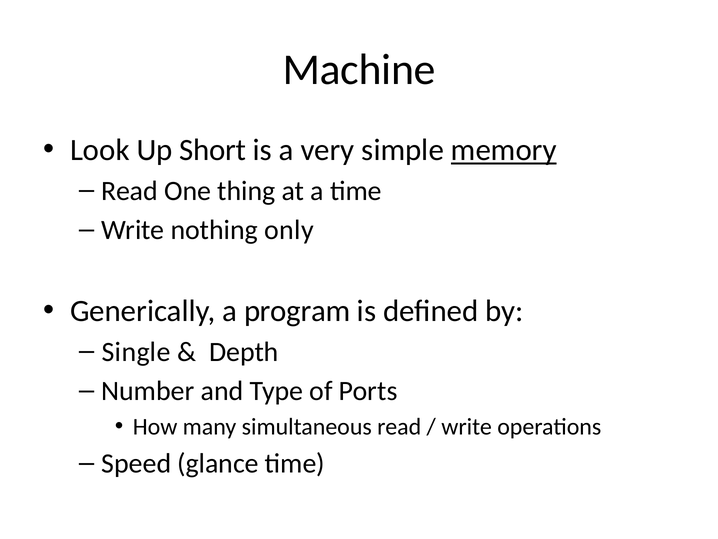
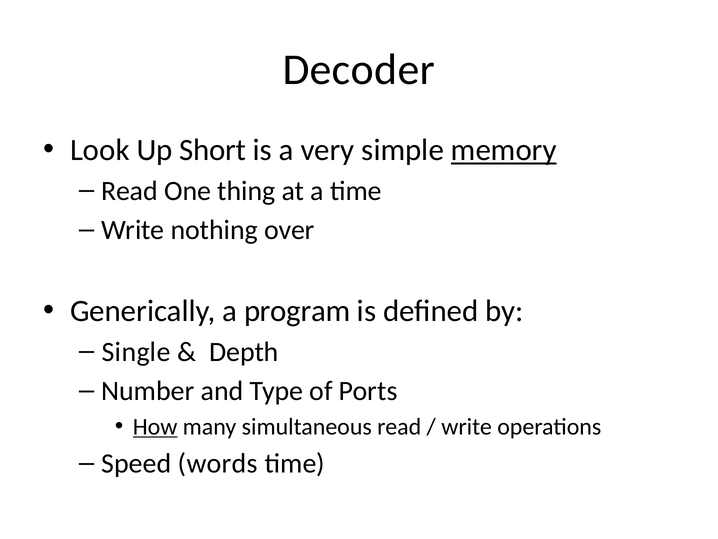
Machine: Machine -> Decoder (359, 70)
only: only -> over (289, 230)
How underline: none -> present (155, 426)
glance: glance -> words (218, 463)
